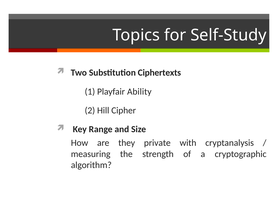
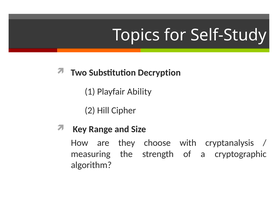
Ciphertexts: Ciphertexts -> Decryption (159, 72)
private: private -> choose (157, 142)
